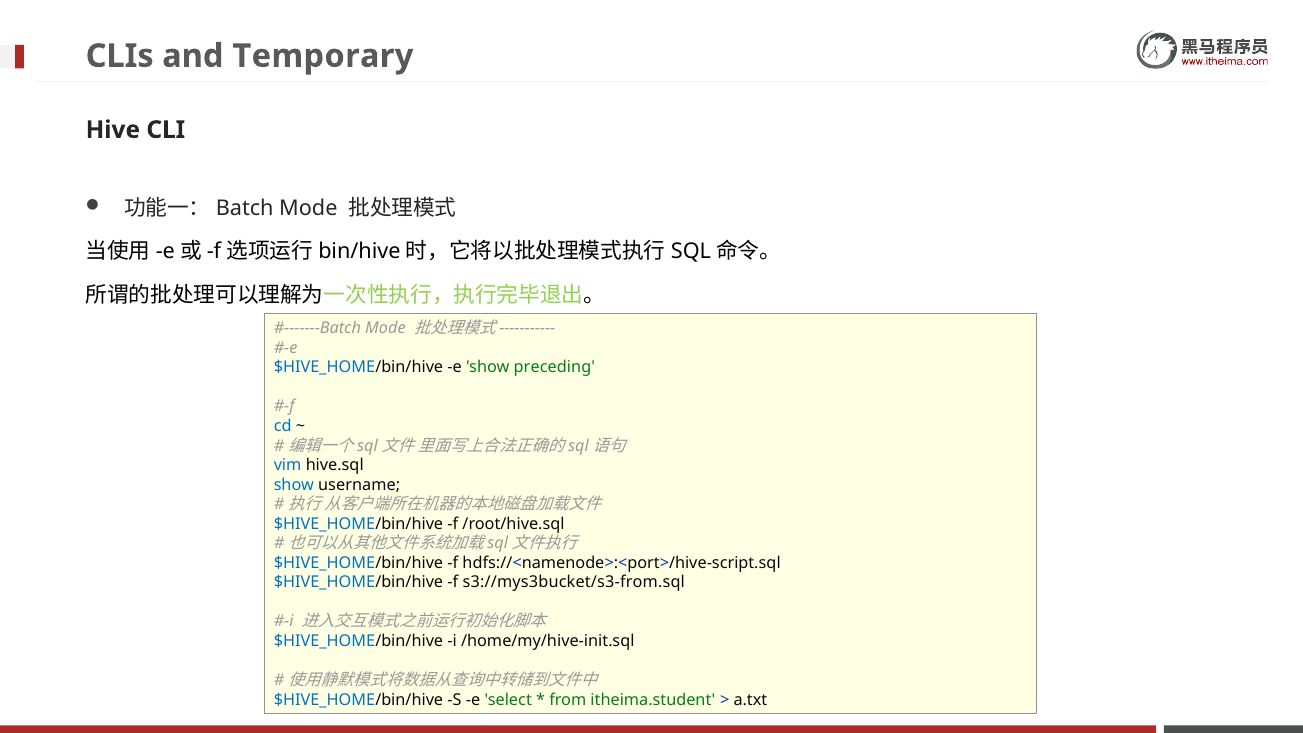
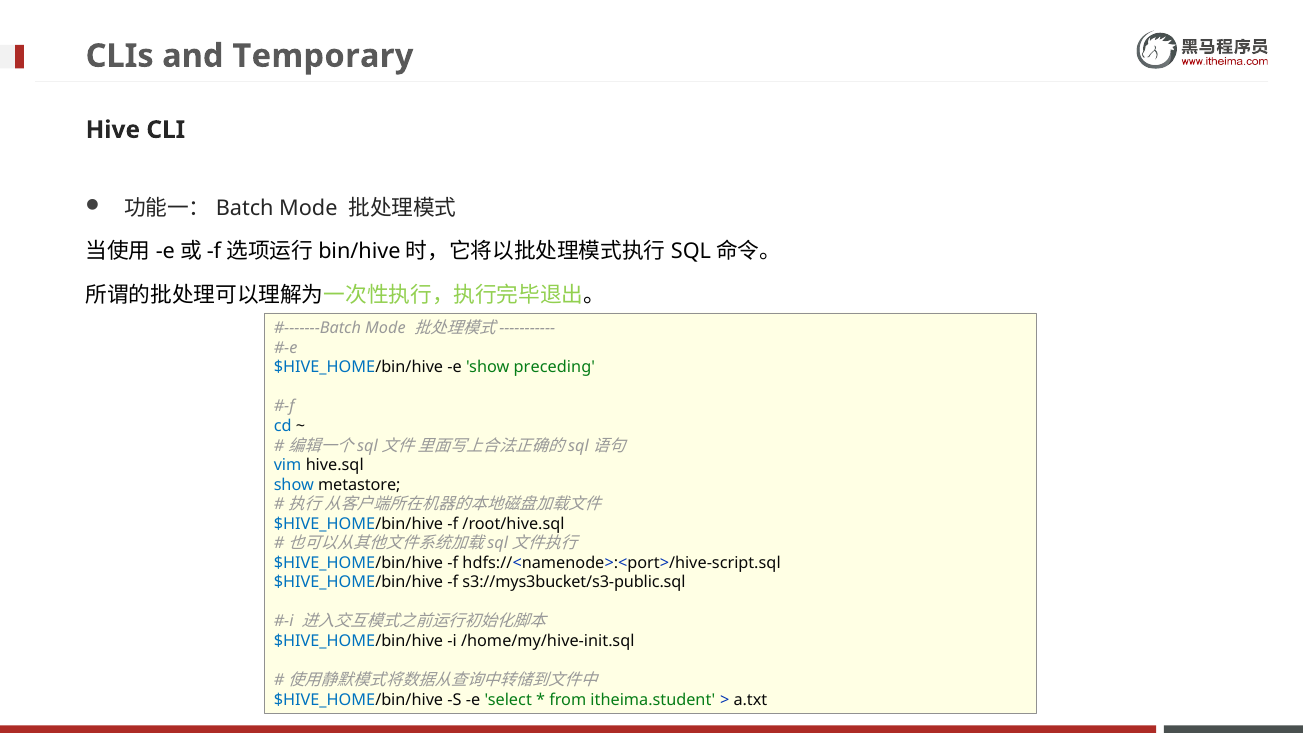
username: username -> metastore (359, 485)
s3://mys3bucket/s3-from.sql: s3://mys3bucket/s3-from.sql -> s3://mys3bucket/s3-public.sql (574, 582)
